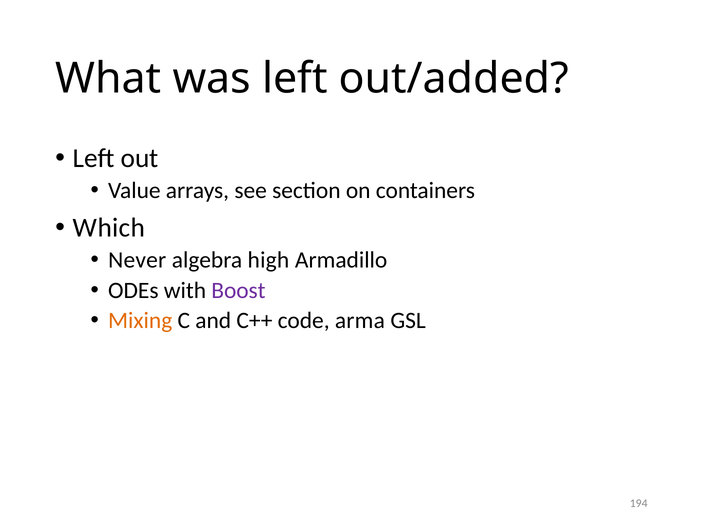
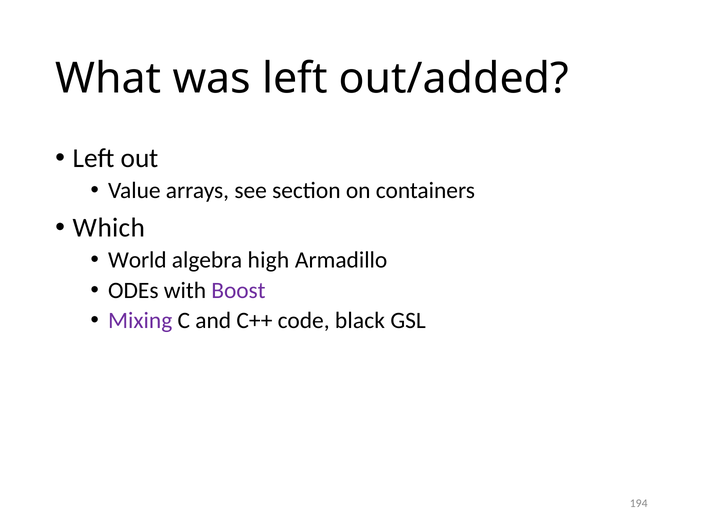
Never: Never -> World (137, 260)
Mixing colour: orange -> purple (140, 321)
arma: arma -> black (360, 321)
